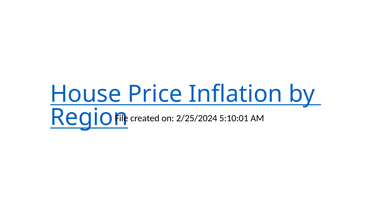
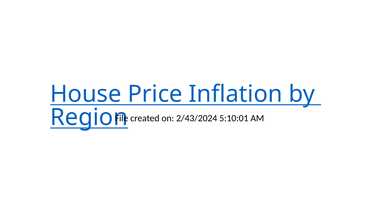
2/25/2024: 2/25/2024 -> 2/43/2024 (197, 118)
